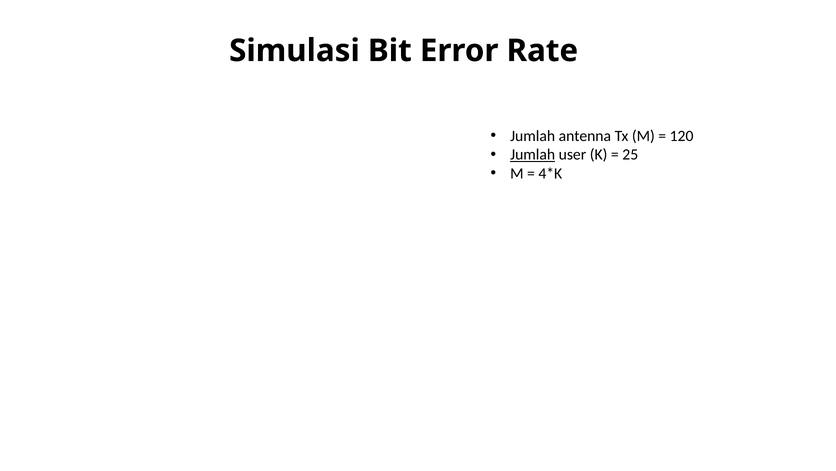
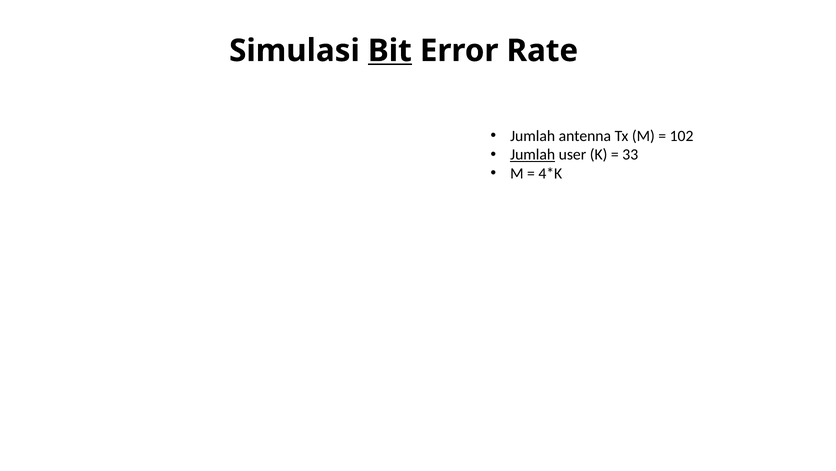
Bit underline: none -> present (390, 51)
120: 120 -> 102 (682, 136)
25: 25 -> 33 (630, 155)
